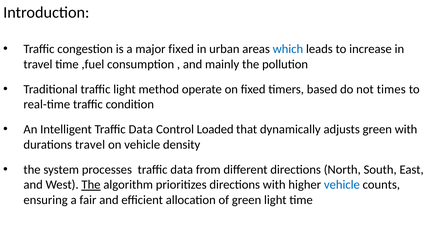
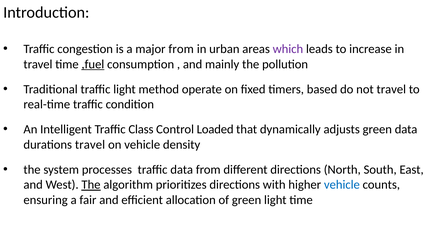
major fixed: fixed -> from (181, 49)
which colour: blue -> purple (288, 49)
,fuel underline: none -> present (93, 64)
not times: times -> travel (391, 89)
Intelligent Traffic Data: Data -> Class (141, 129)
green with: with -> data (406, 129)
